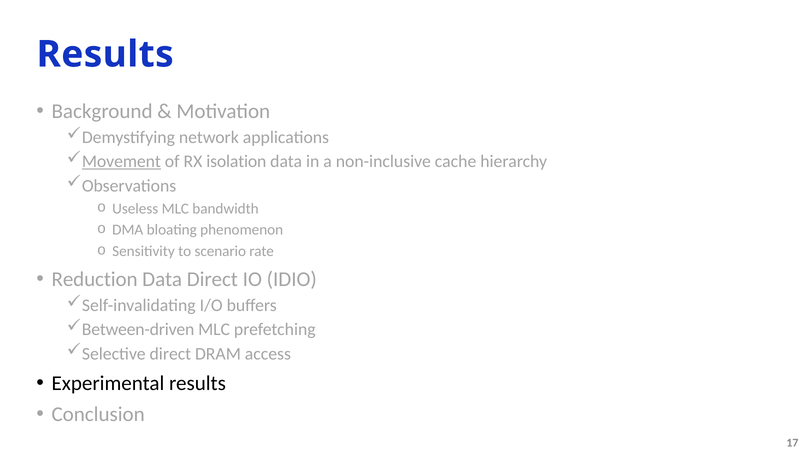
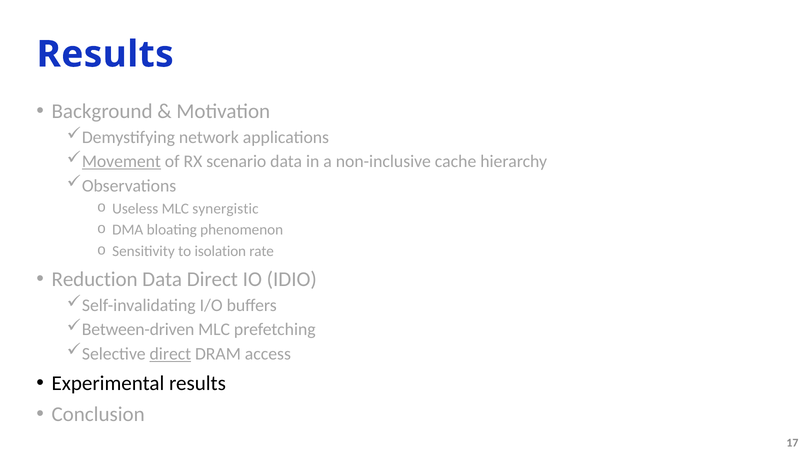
isolation: isolation -> scenario (236, 162)
bandwidth: bandwidth -> synergistic (225, 209)
scenario: scenario -> isolation (220, 251)
direct underline: none -> present (170, 354)
